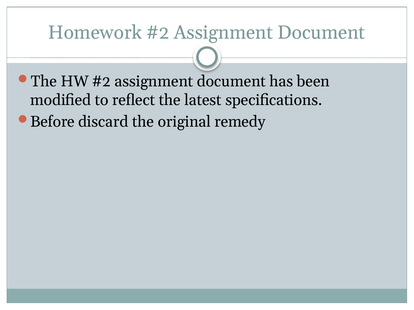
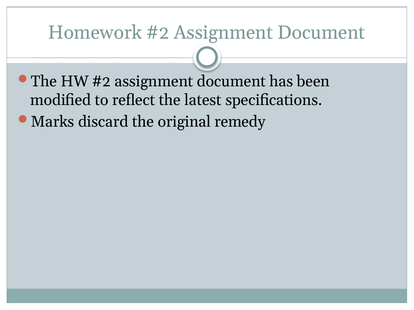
Before: Before -> Marks (53, 122)
